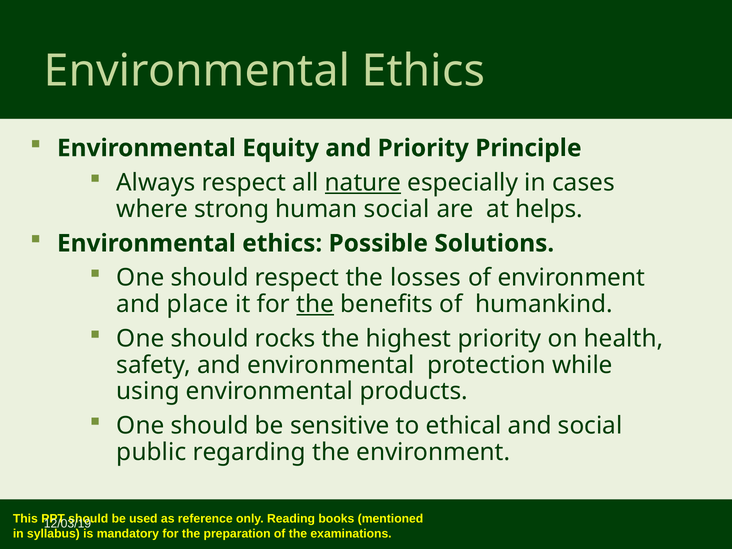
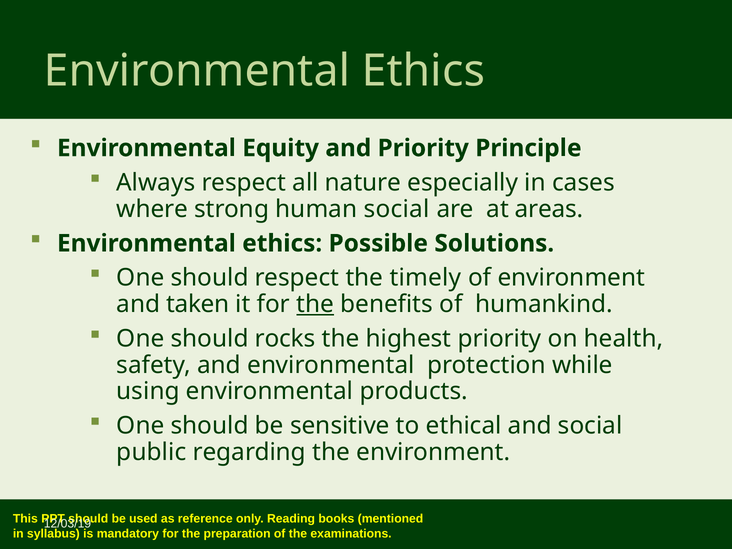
nature underline: present -> none (363, 183)
helps: helps -> areas (549, 209)
losses: losses -> timely (426, 278)
place: place -> taken (198, 304)
